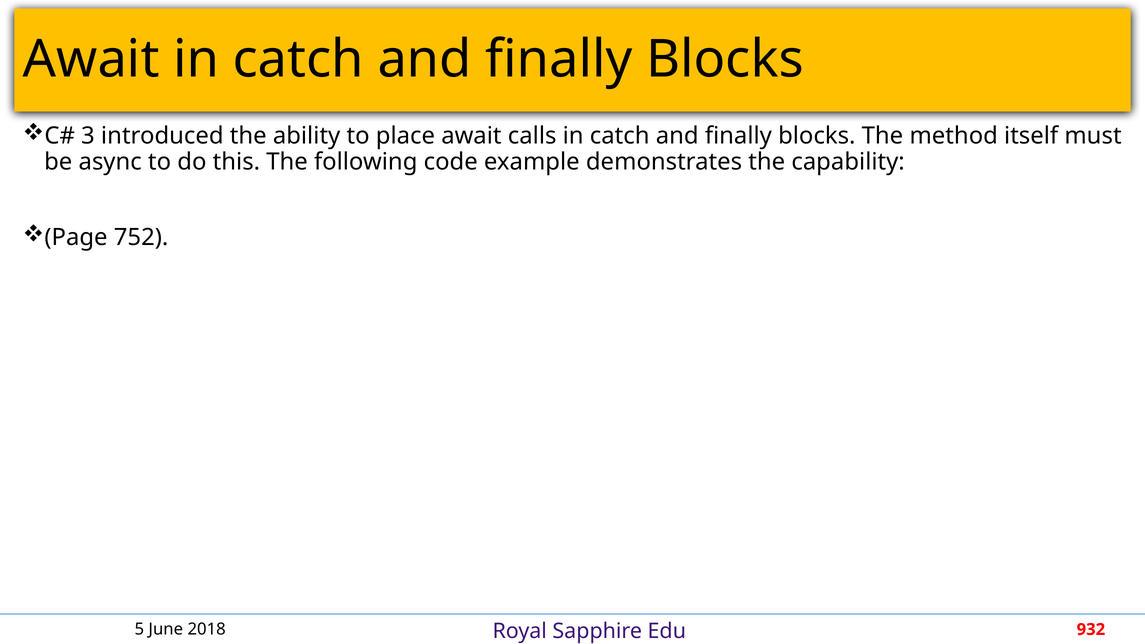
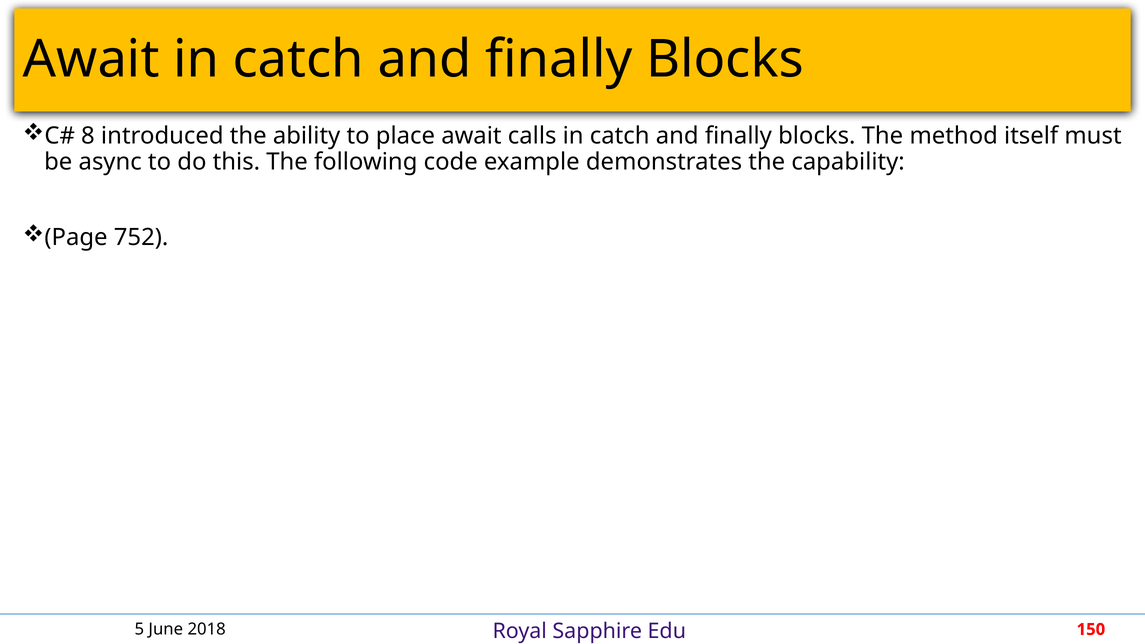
3: 3 -> 8 (88, 136)
932: 932 -> 150 (1091, 630)
